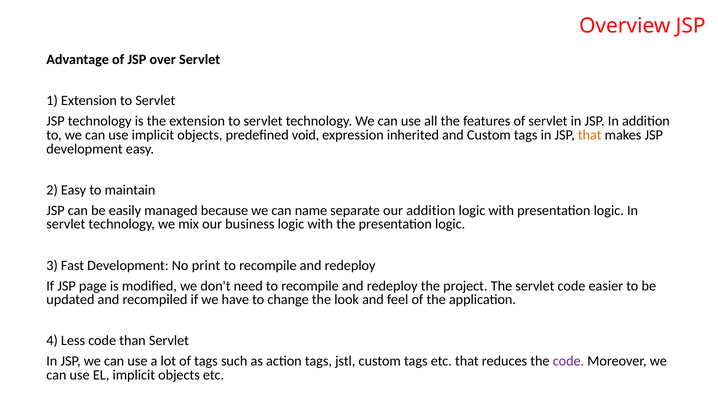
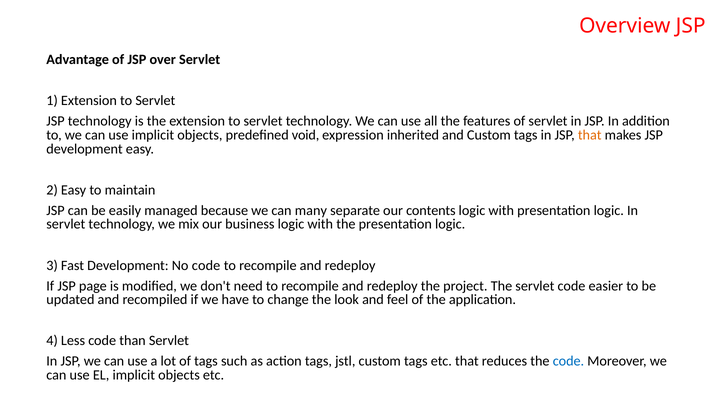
name: name -> many (311, 210)
our addition: addition -> contents (431, 210)
No print: print -> code (206, 265)
code colour: purple -> blue (568, 361)
